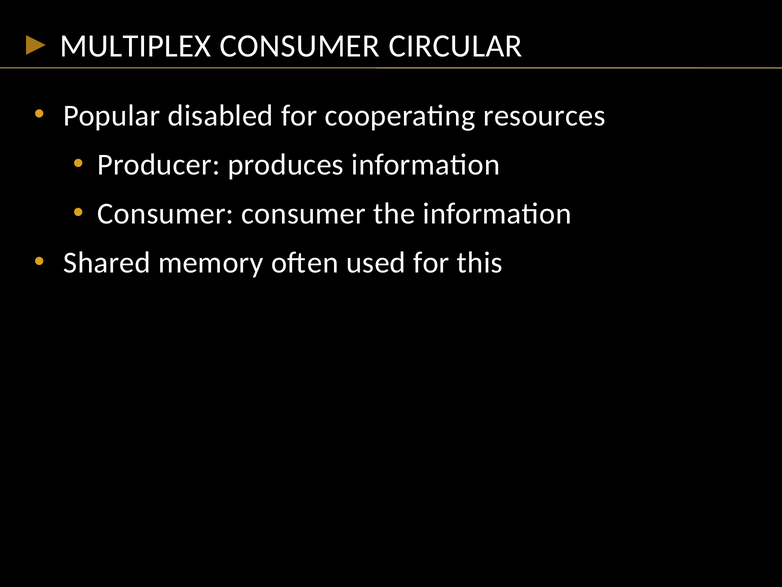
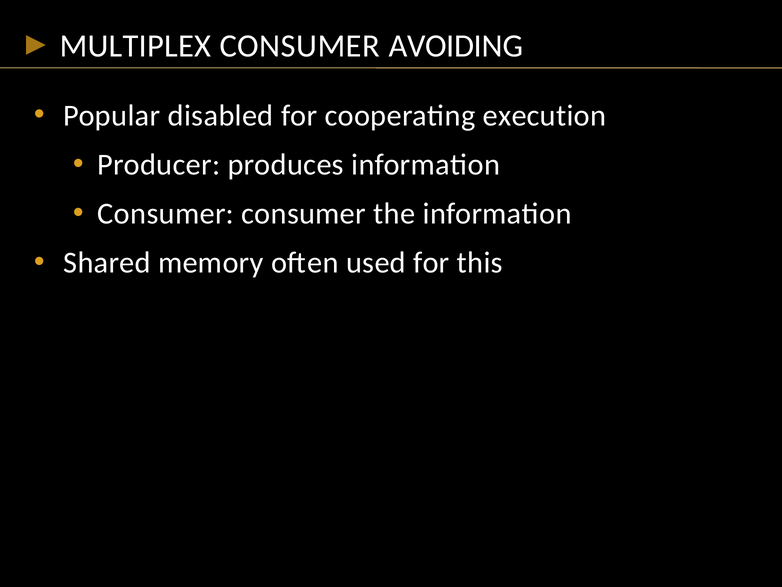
CIRCULAR: CIRCULAR -> AVOIDING (456, 46)
resources: resources -> execution (544, 115)
